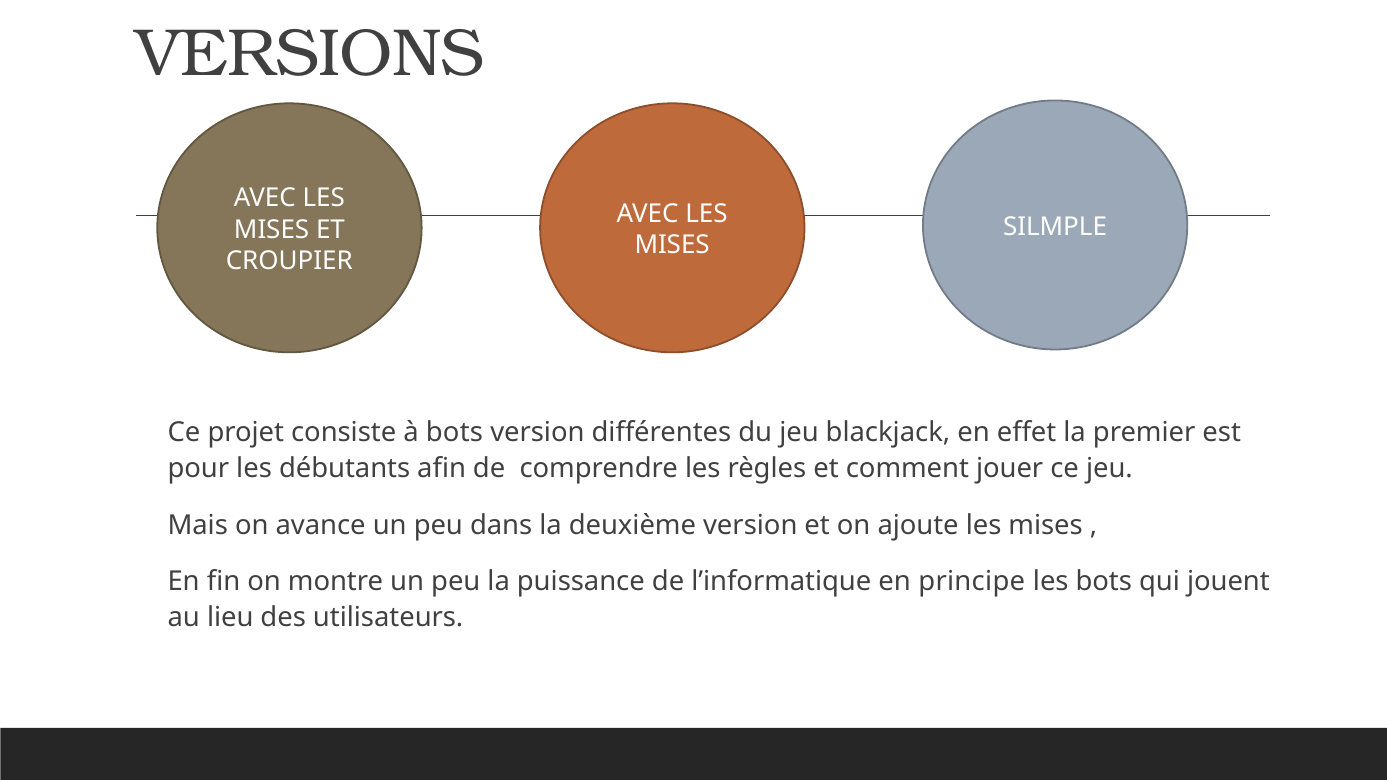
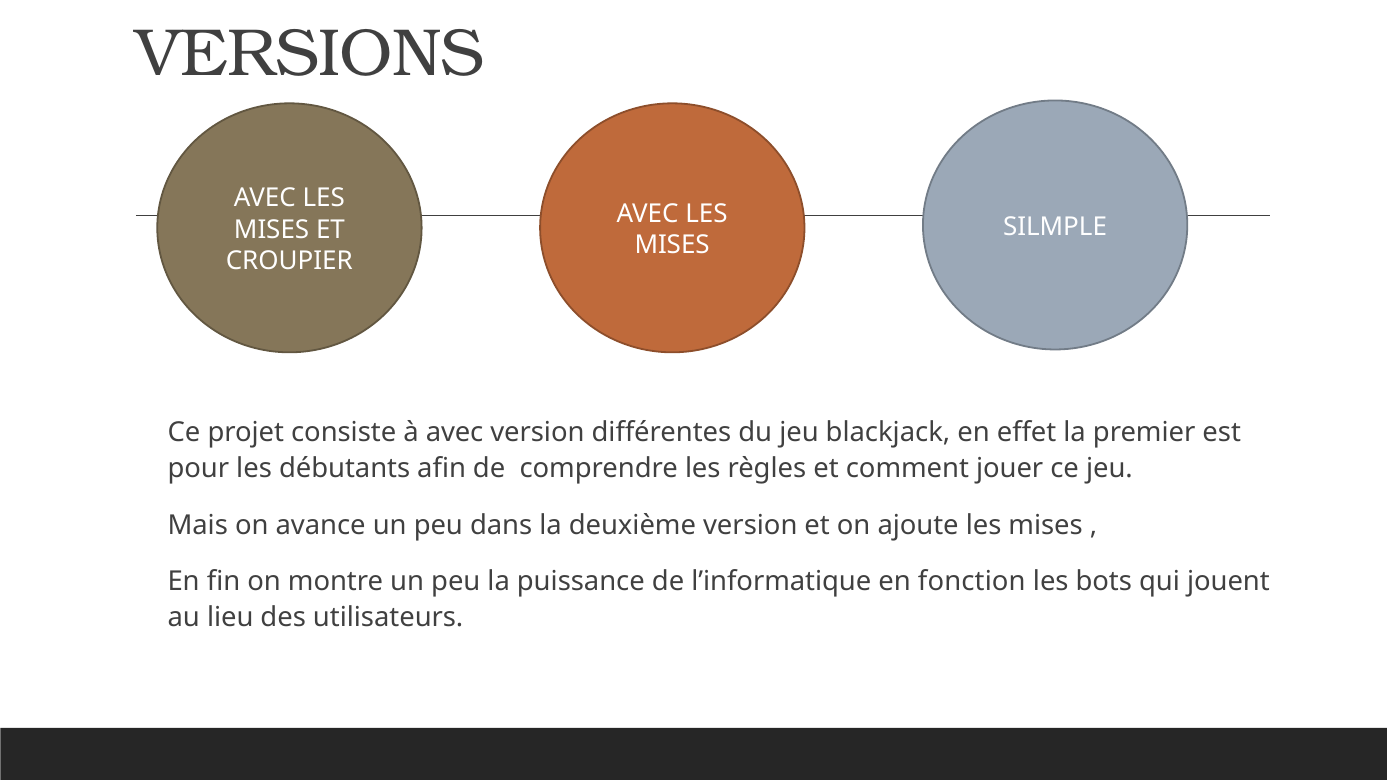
à bots: bots -> avec (455, 433)
principe: principe -> fonction (972, 582)
